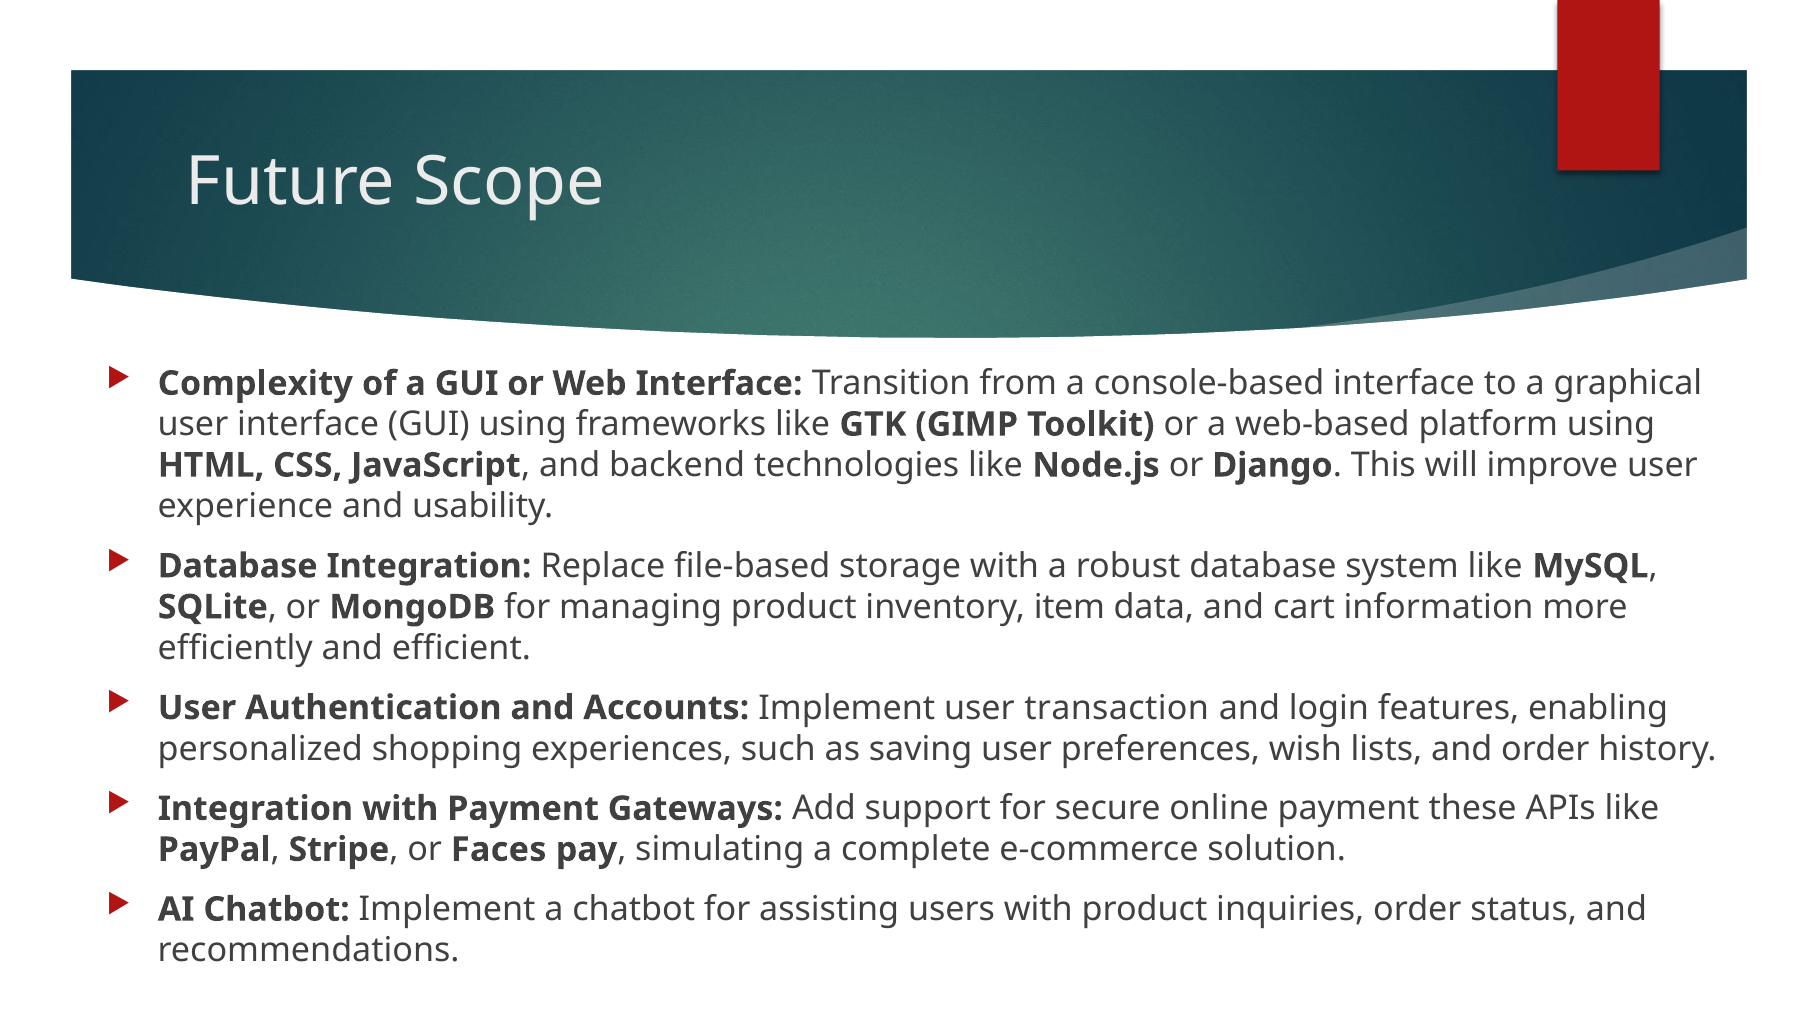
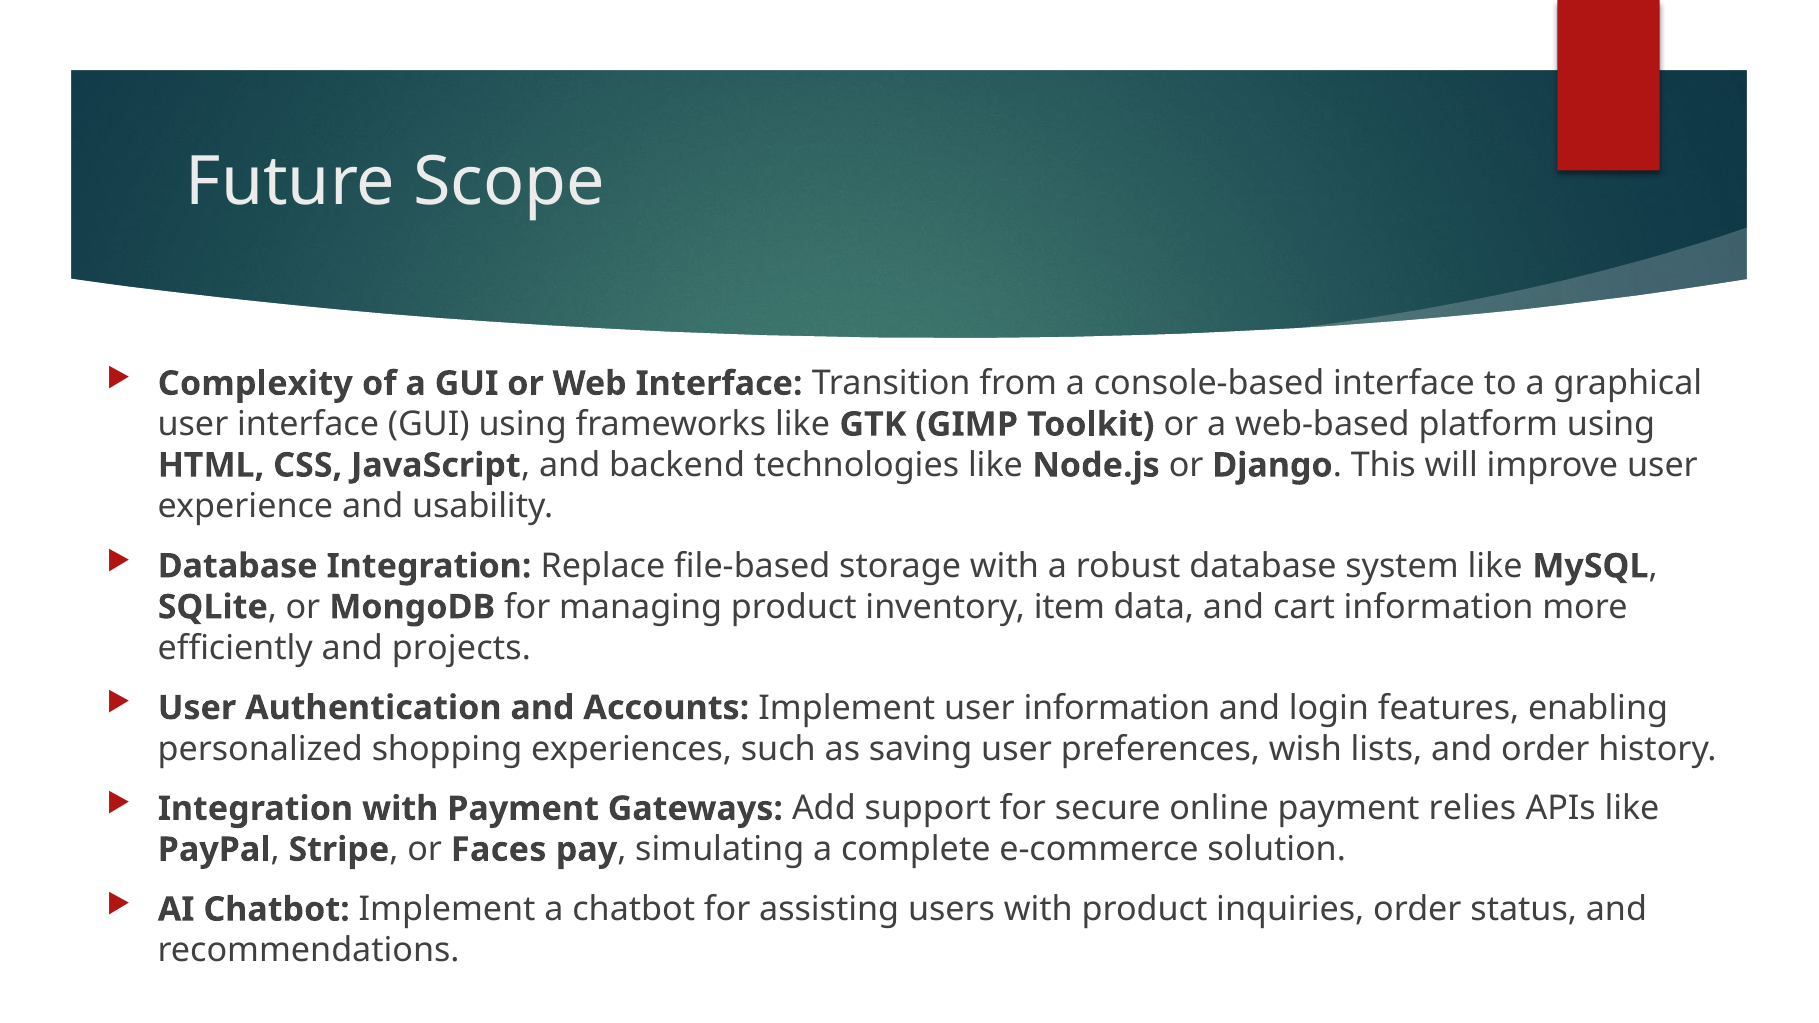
efficient: efficient -> projects (461, 648)
user transaction: transaction -> information (1117, 708)
these: these -> relies (1472, 809)
